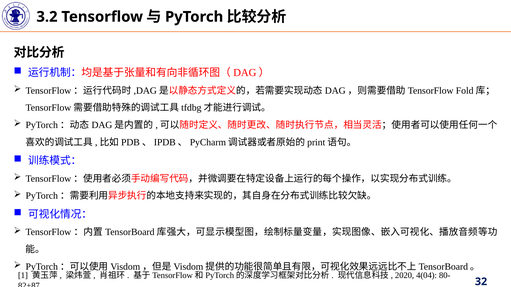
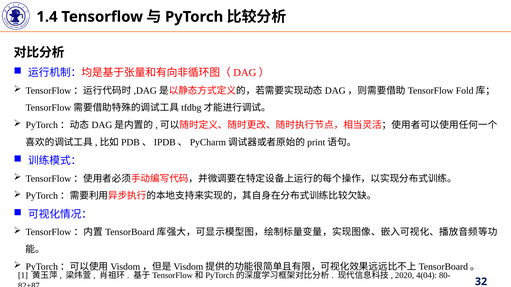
3.2: 3.2 -> 1.4 (47, 17)
